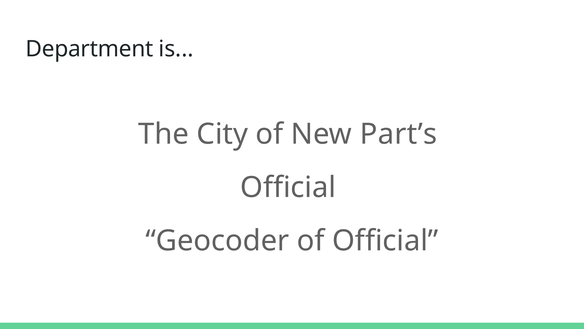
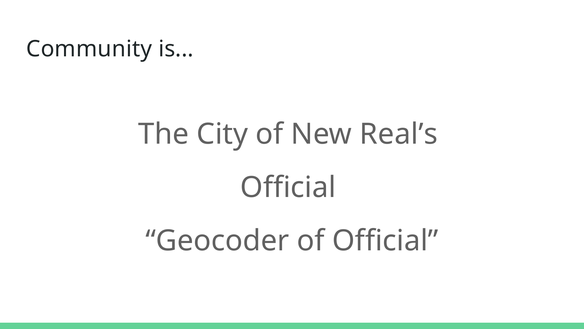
Department: Department -> Community (89, 49)
Part’s: Part’s -> Real’s (399, 134)
